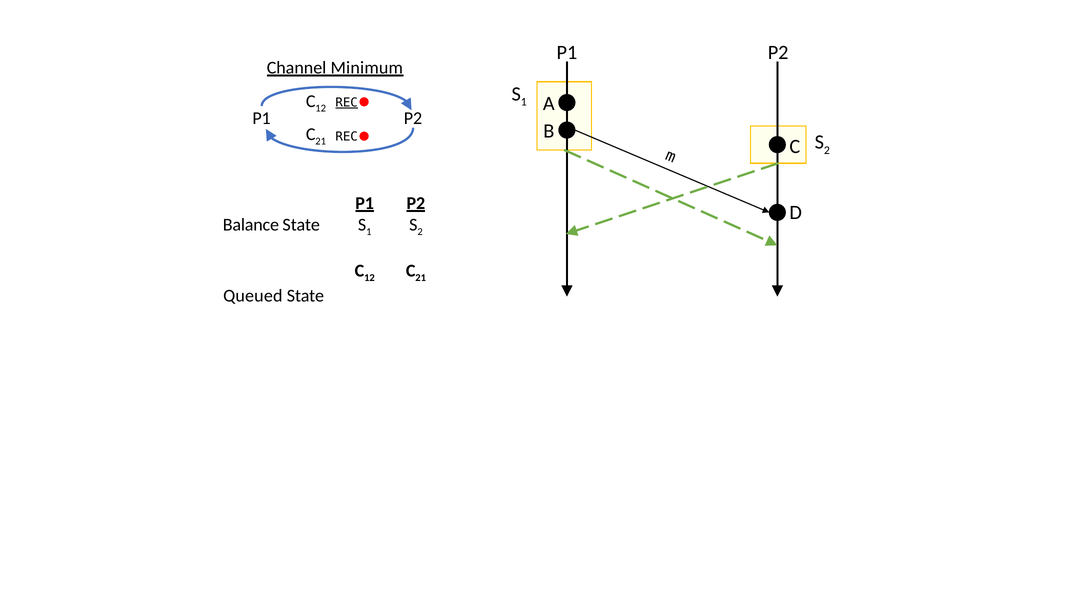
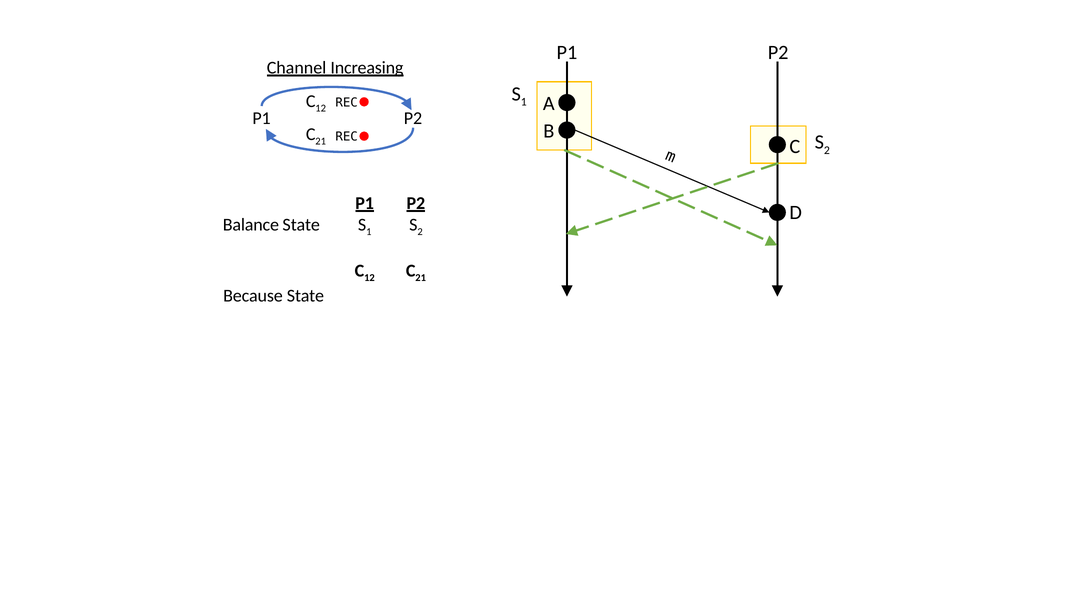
Minimum: Minimum -> Increasing (367, 68)
REC underline: present -> none (347, 103)
Queued: Queued -> Because (253, 296)
